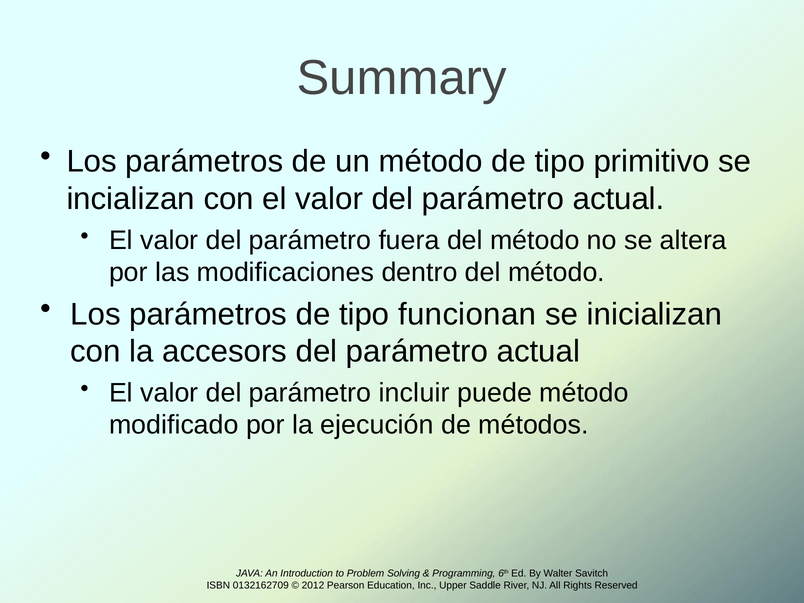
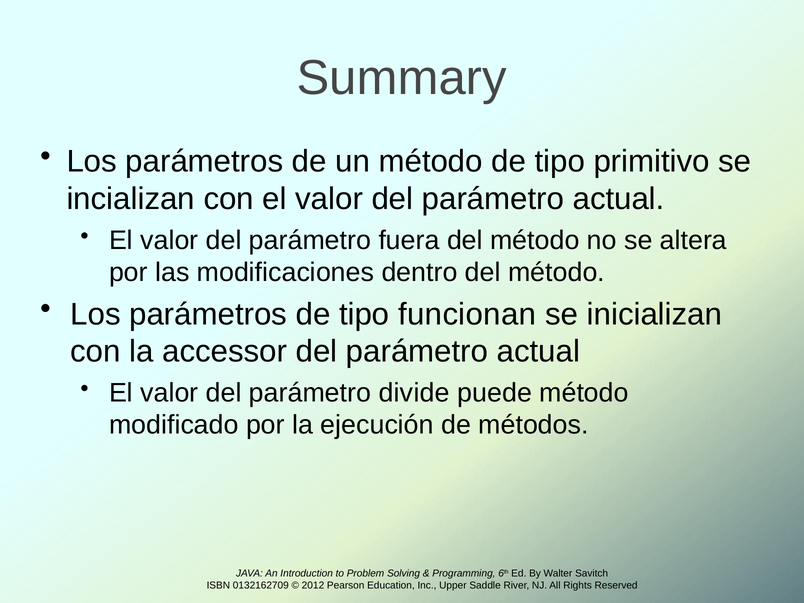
accesors: accesors -> accessor (225, 352)
incluir: incluir -> divide (414, 393)
